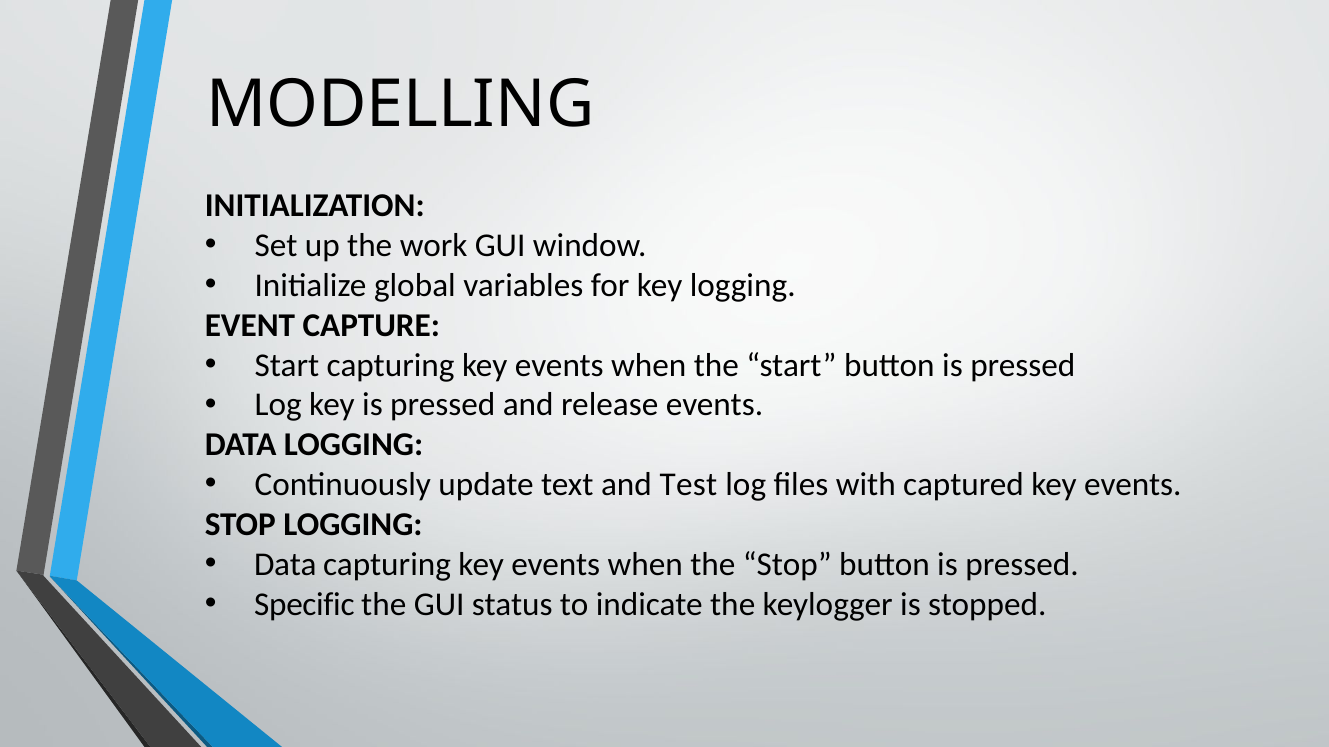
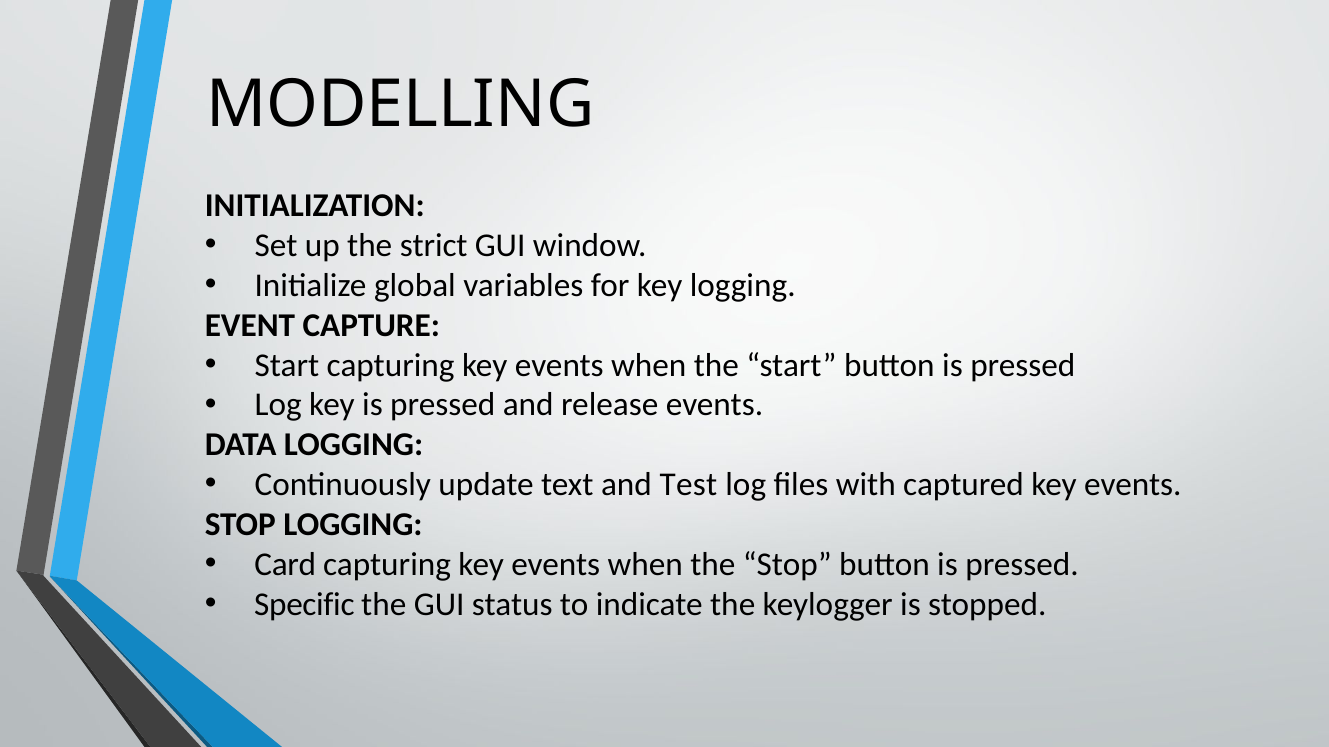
work: work -> strict (434, 246)
Data: Data -> Card (285, 565)
